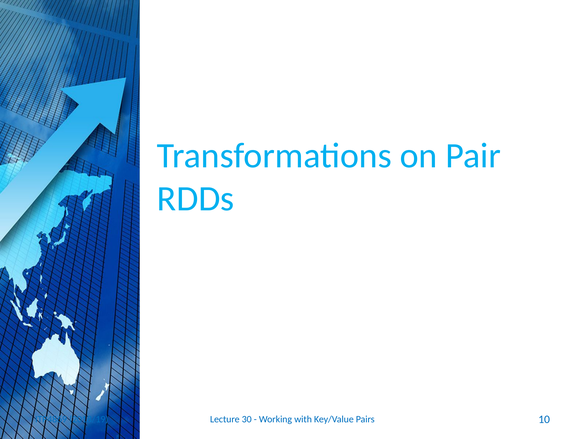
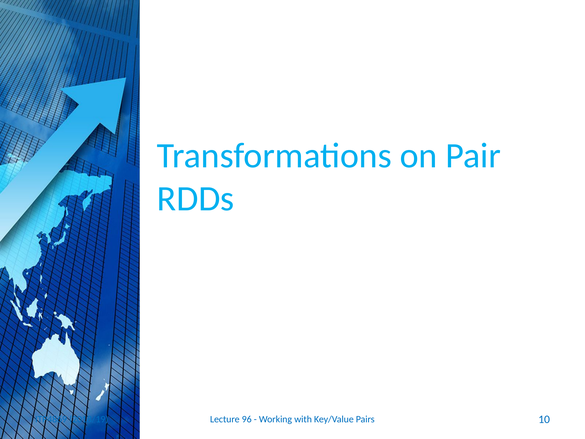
30: 30 -> 96 (247, 419)
